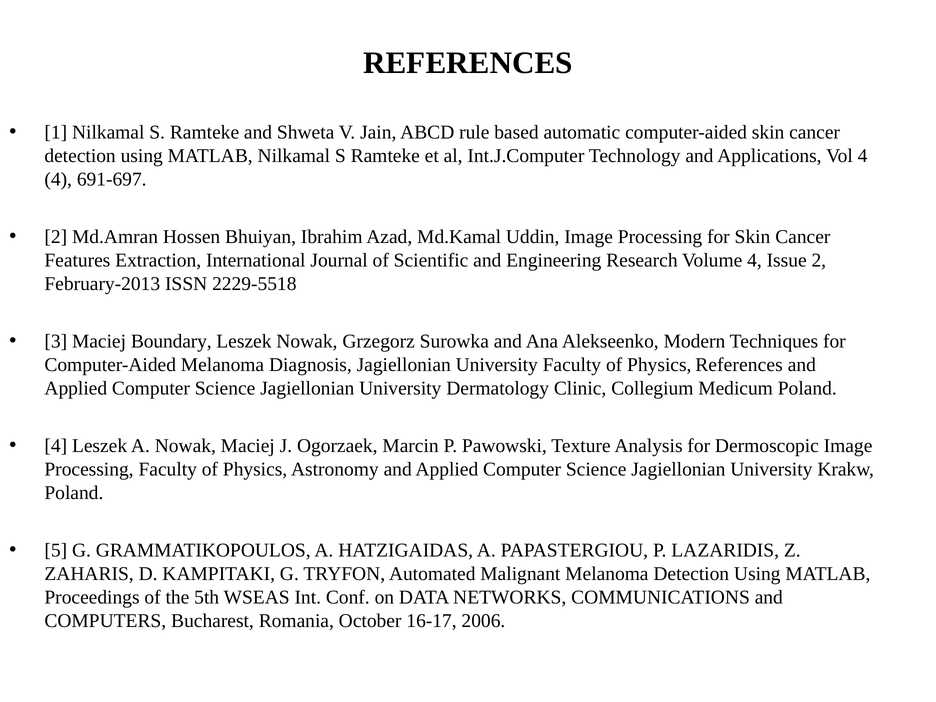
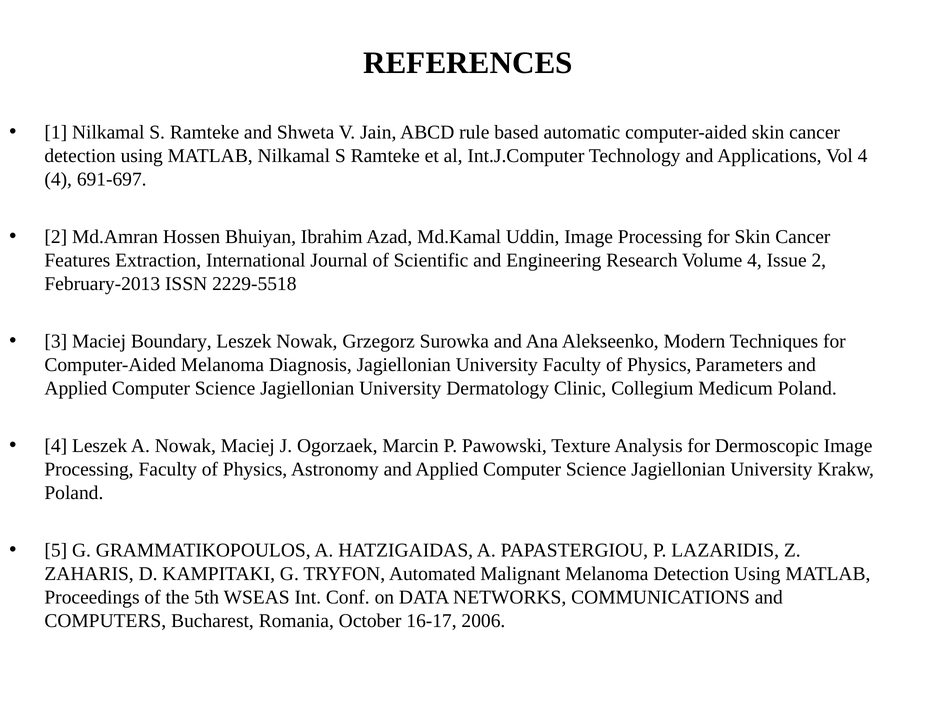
Physics References: References -> Parameters (739, 365)
